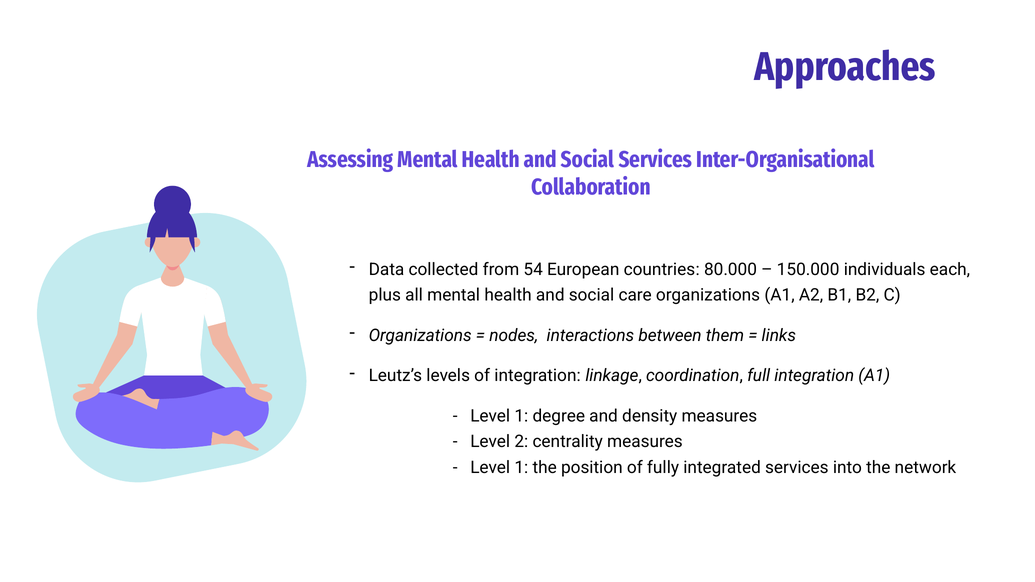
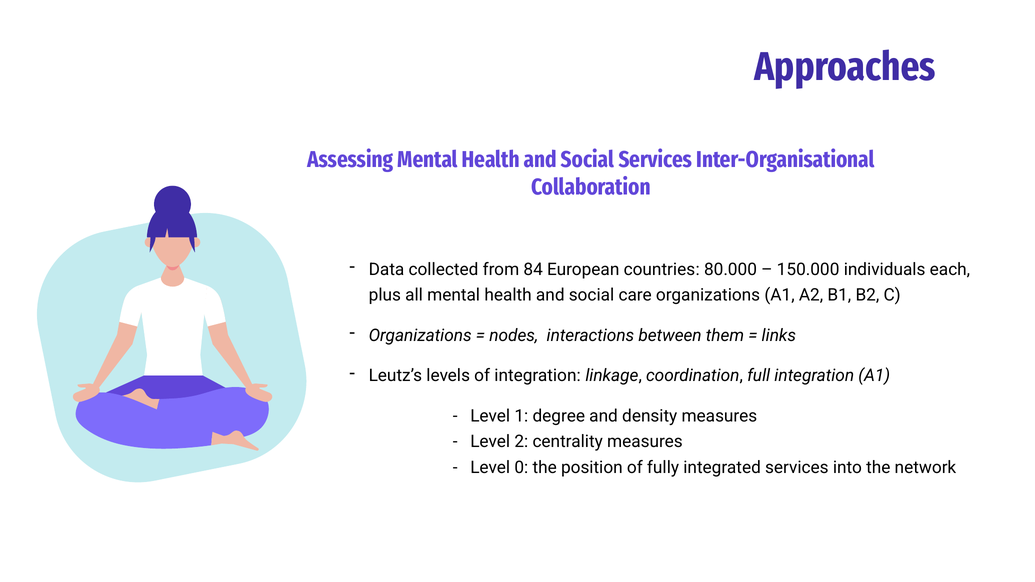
54: 54 -> 84 (533, 269)
1: 1 -> 0 (521, 468)
